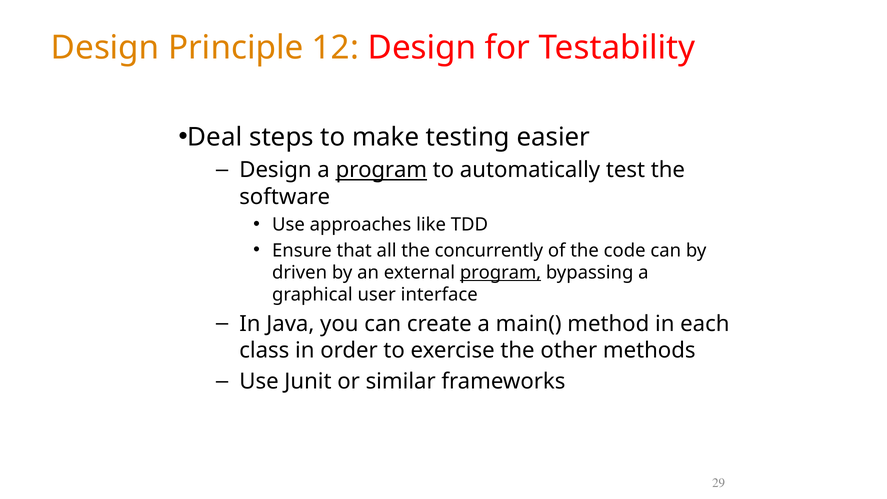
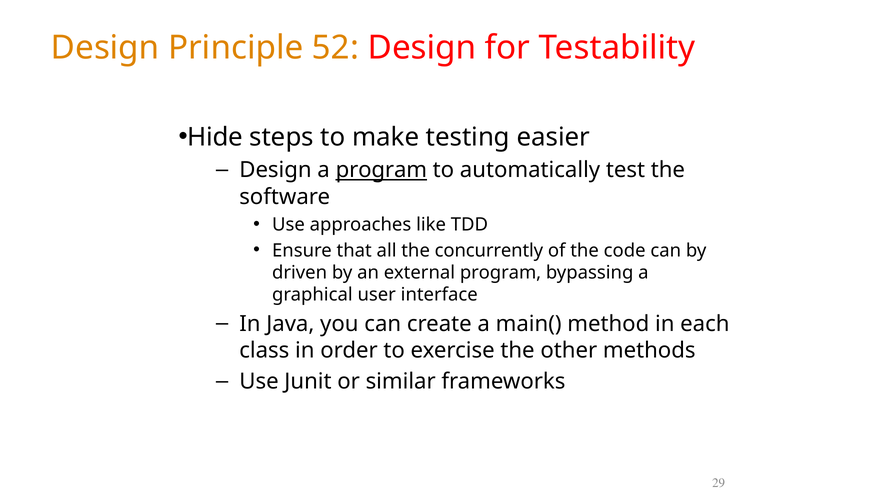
12: 12 -> 52 (335, 48)
Deal: Deal -> Hide (215, 137)
program underline: present -> none (501, 273)
